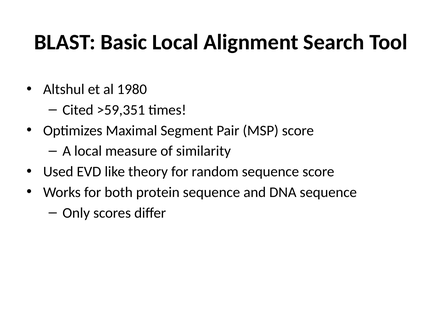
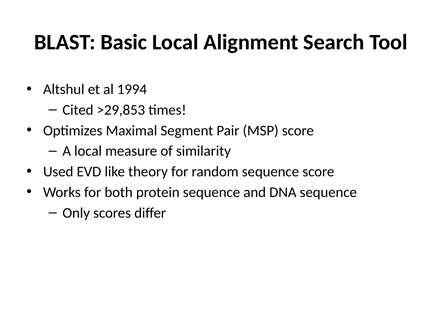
1980: 1980 -> 1994 (132, 89)
>59,351: >59,351 -> >29,853 (121, 110)
